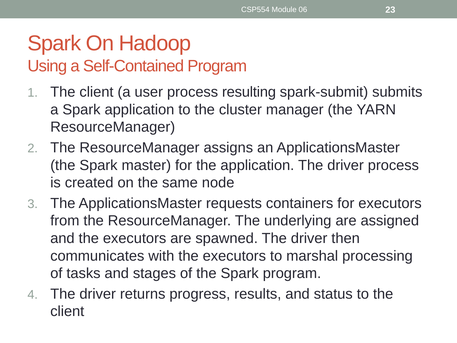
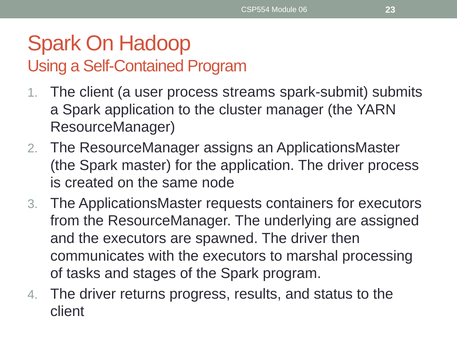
resulting: resulting -> streams (249, 92)
